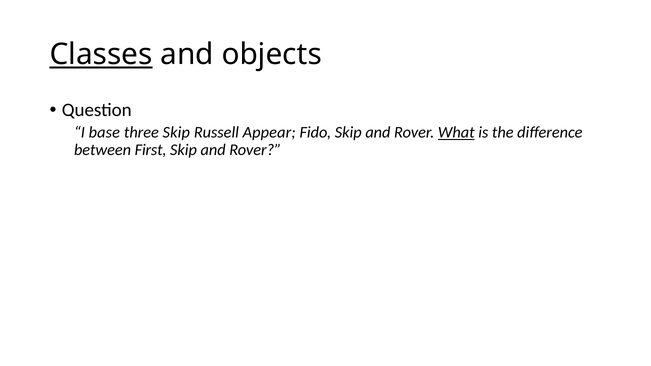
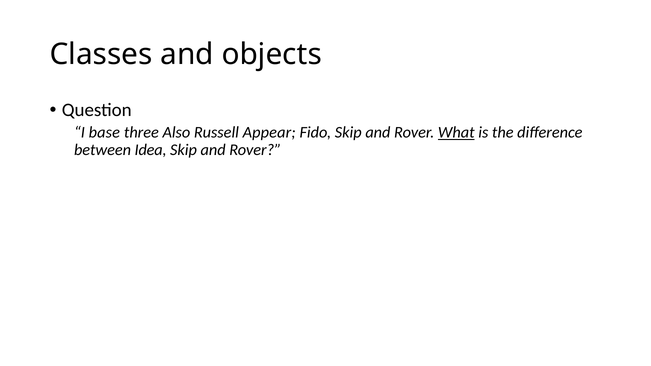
Classes underline: present -> none (101, 55)
three Skip: Skip -> Also (176, 133)
First: First -> Idea (151, 150)
